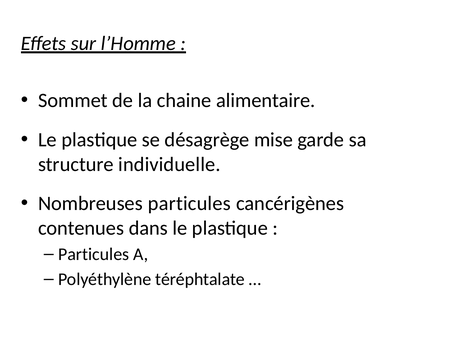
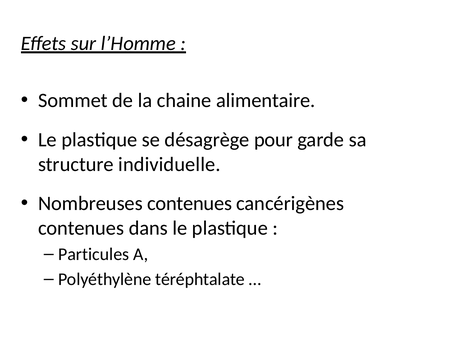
mise: mise -> pour (273, 140)
Nombreuses particules: particules -> contenues (190, 204)
